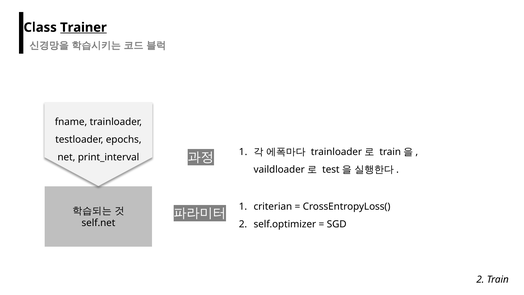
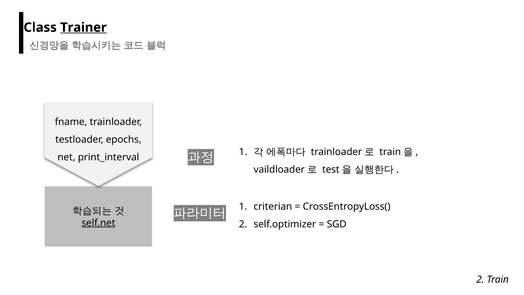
self.net underline: none -> present (98, 223)
